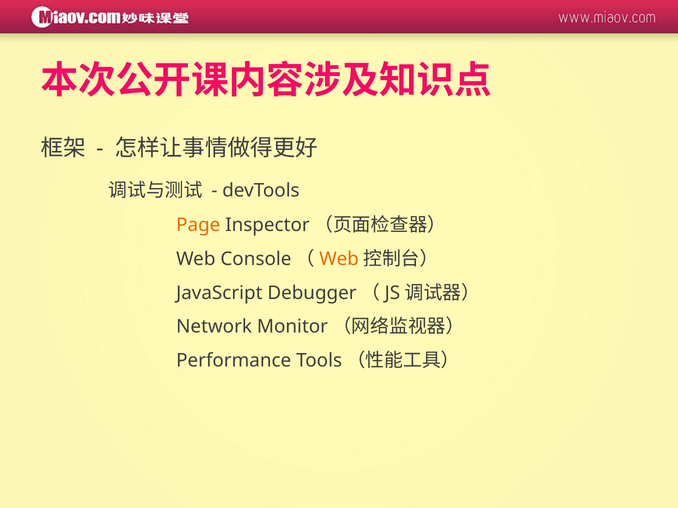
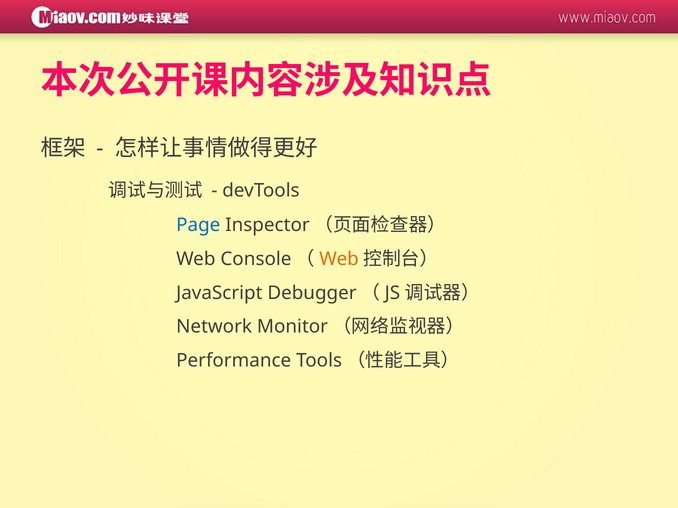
Page colour: orange -> blue (198, 225)
